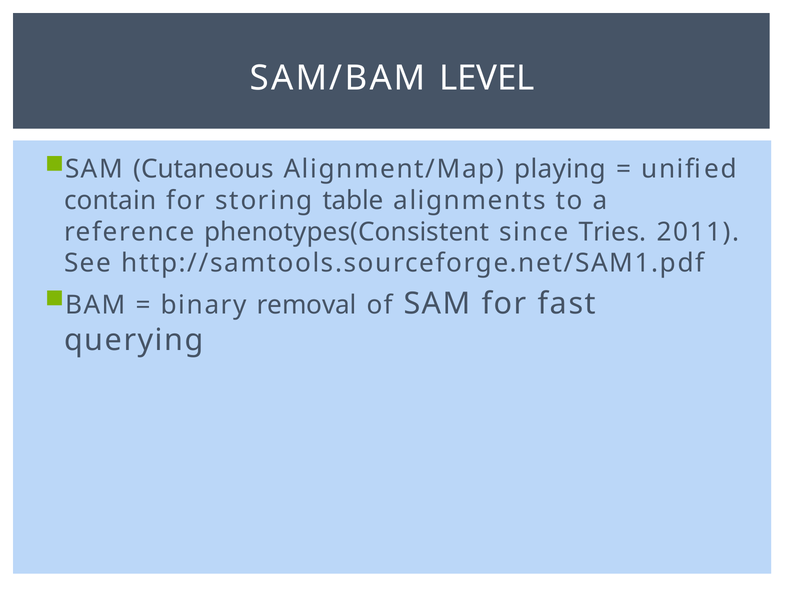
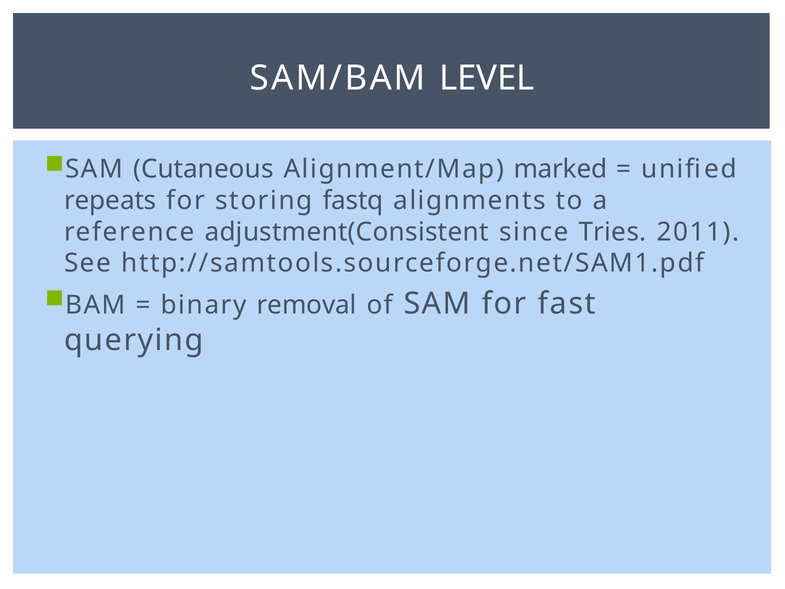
playing: playing -> marked (560, 169)
contain: contain -> repeats (110, 200)
table: table -> fastq (353, 200)
phenotypes(Consistent: phenotypes(Consistent -> adjustment(Consistent (347, 232)
